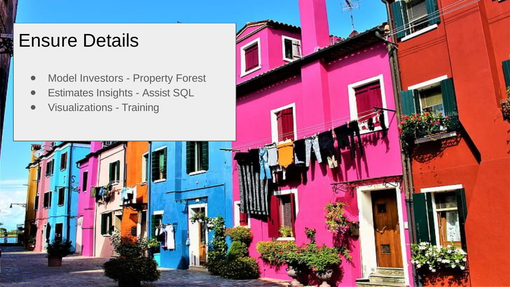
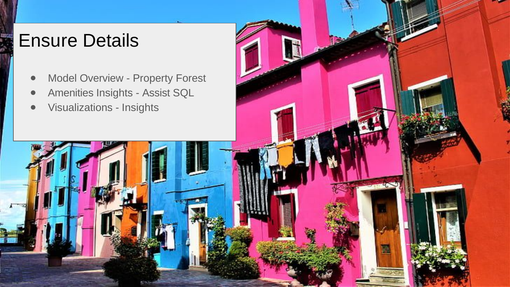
Investors: Investors -> Overview (102, 78)
Estimates: Estimates -> Amenities (71, 93)
Training: Training -> Insights (140, 108)
